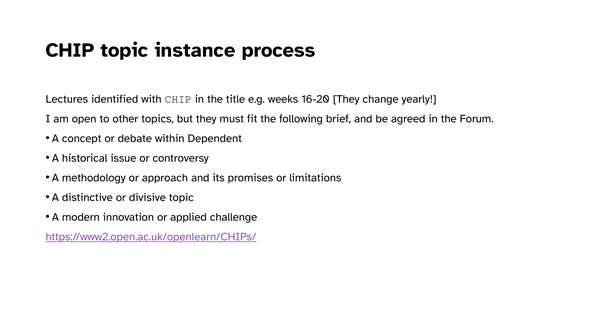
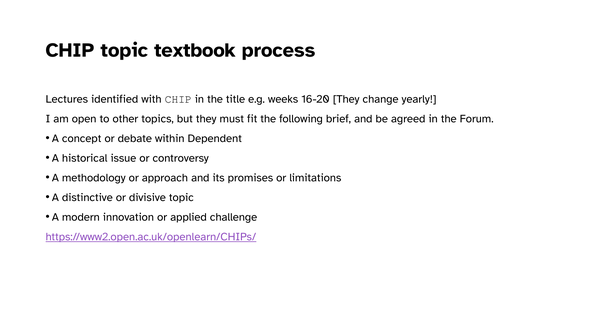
instance: instance -> textbook (195, 50)
